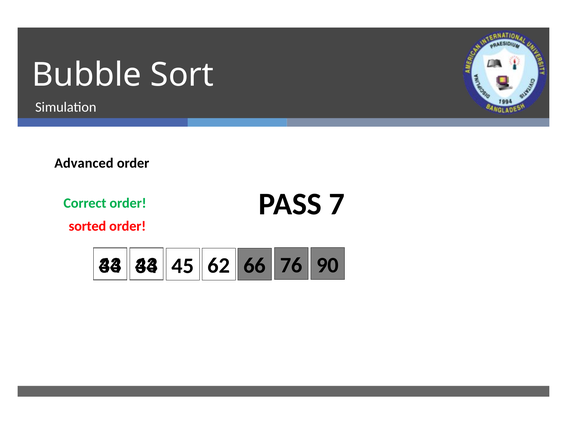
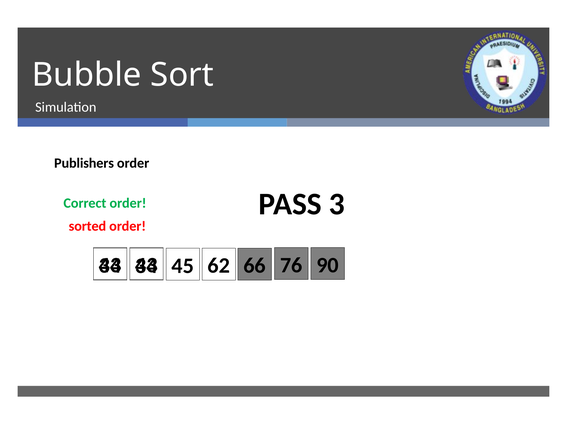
Advanced: Advanced -> Publishers (84, 163)
7: 7 -> 3 (337, 204)
